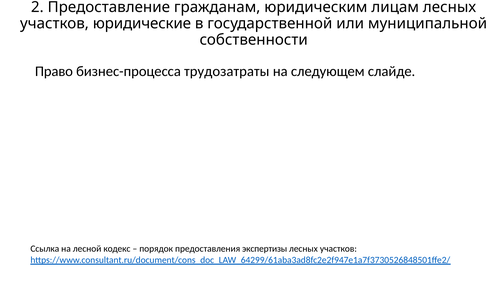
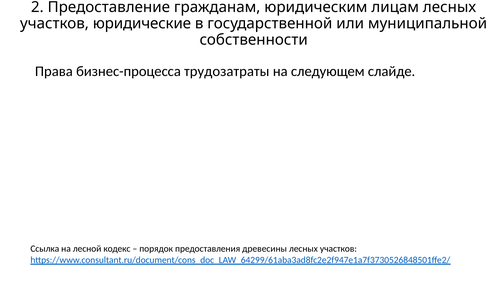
Право: Право -> Права (54, 71)
экспертизы: экспертизы -> древесины (265, 249)
